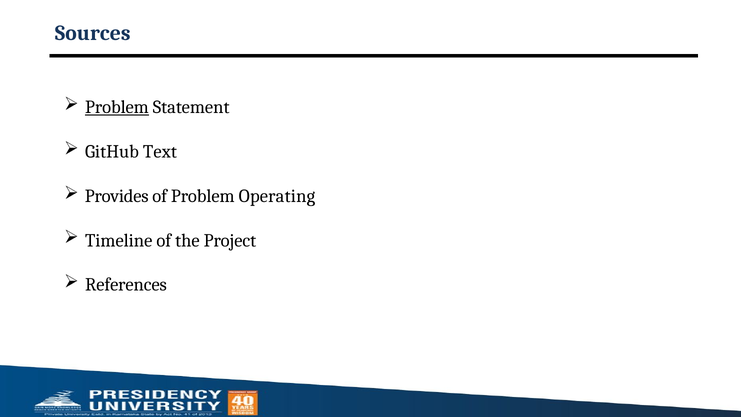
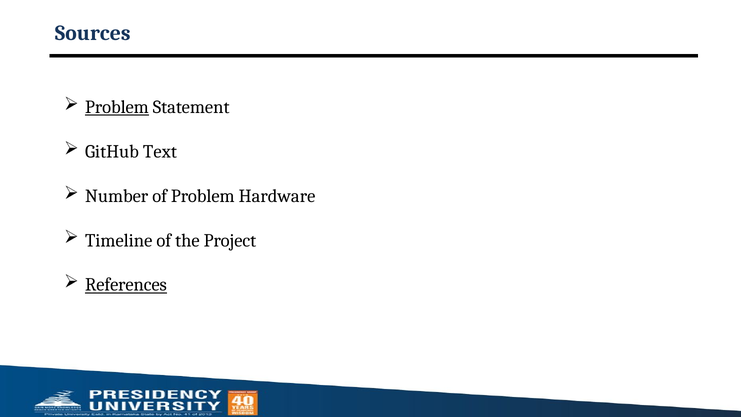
Provides: Provides -> Number (117, 196)
Operating: Operating -> Hardware (277, 196)
References underline: none -> present (126, 285)
